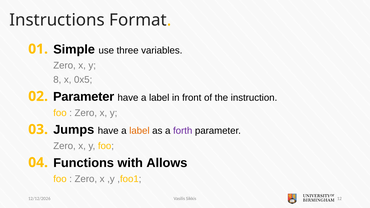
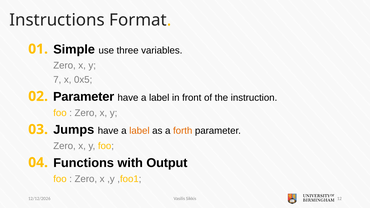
8: 8 -> 7 (57, 80)
forth colour: purple -> orange (183, 131)
Allows: Allows -> Output (167, 163)
